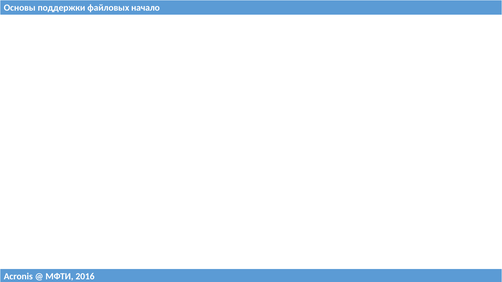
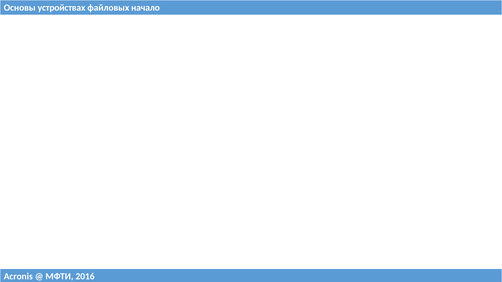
поддержки: поддержки -> устройствах (61, 8)
